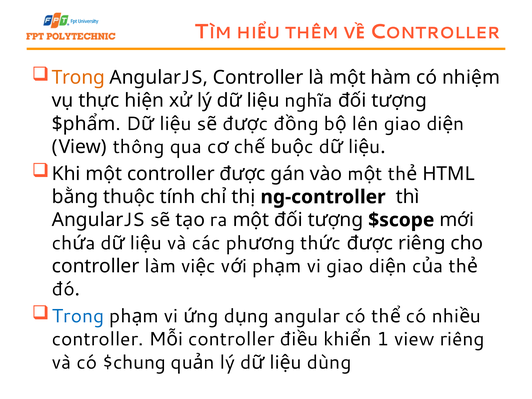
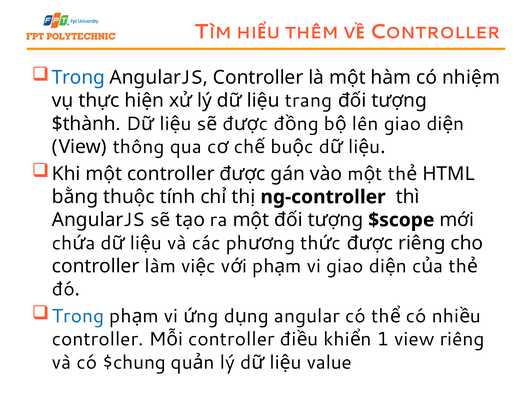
Trong colour: orange -> blue (78, 78)
nghĩa: nghĩa -> trang (309, 101)
$phẩm: $phẩm -> $thành (84, 124)
dùng: dùng -> value (329, 362)
